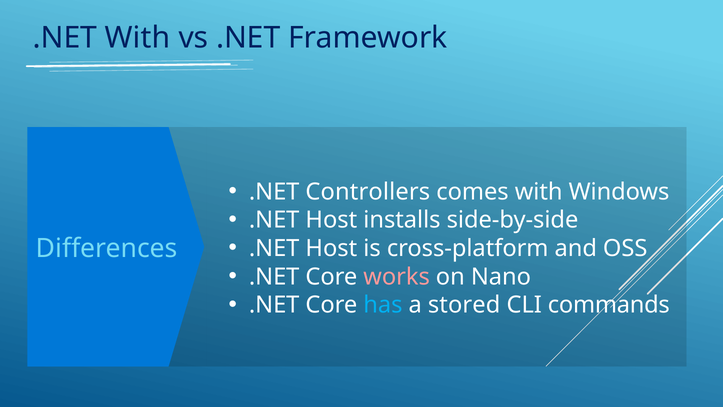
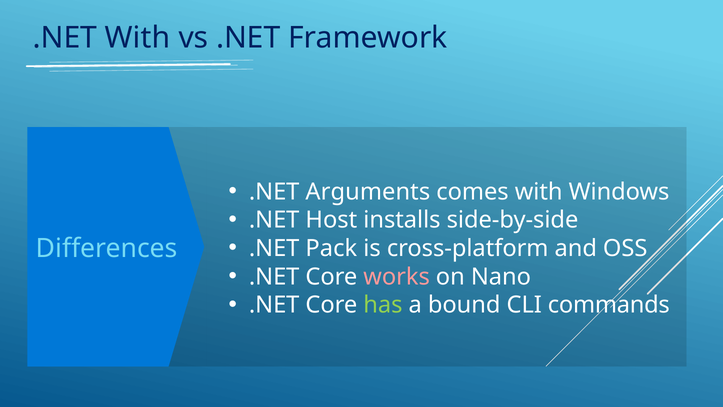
Controllers: Controllers -> Arguments (368, 192)
Host: Host -> Pack (331, 248)
has colour: light blue -> light green (383, 305)
stored: stored -> bound (464, 305)
